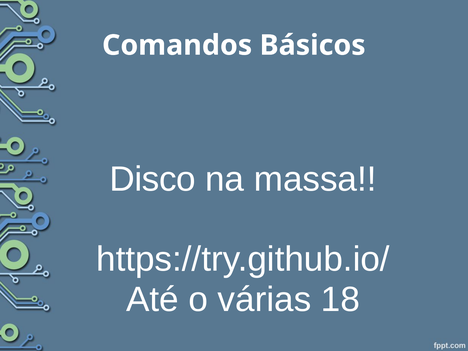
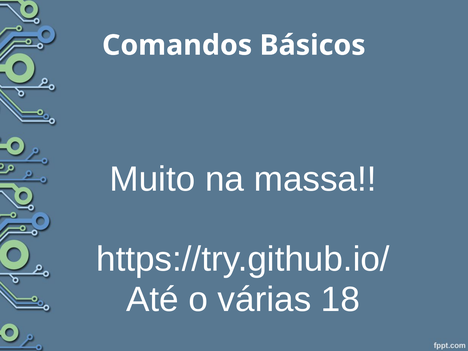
Disco: Disco -> Muito (152, 179)
